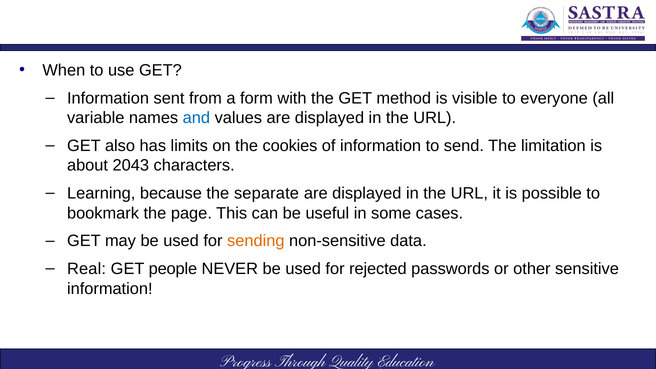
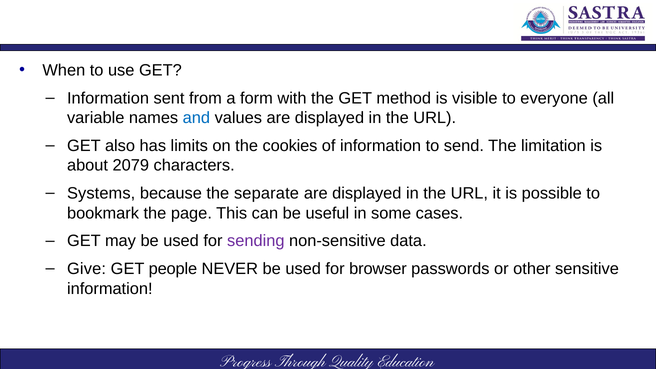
2043: 2043 -> 2079 (131, 166)
Learning: Learning -> Systems (101, 193)
sending colour: orange -> purple (256, 241)
Real: Real -> Give (87, 269)
rejected: rejected -> browser (378, 269)
